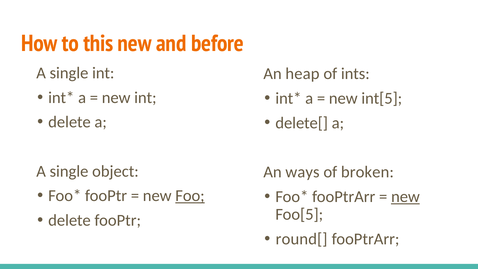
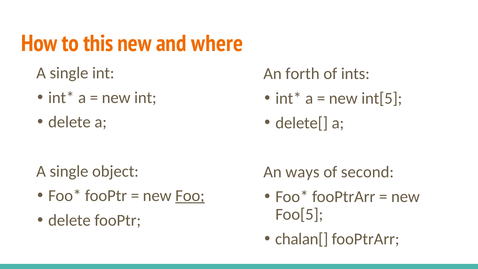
before: before -> where (217, 44)
heap: heap -> forth (302, 74)
broken: broken -> second (367, 172)
new underline: present -> none (405, 196)
round[: round[ -> chalan[ (302, 239)
